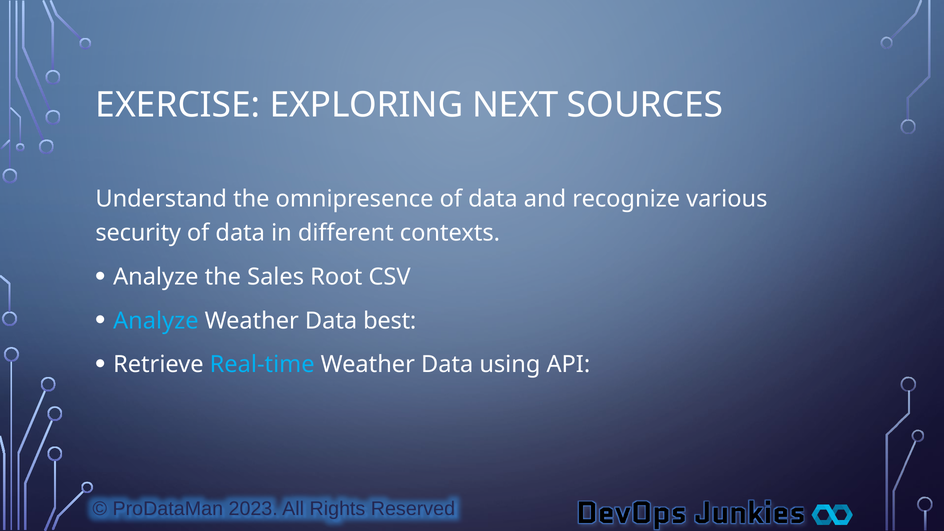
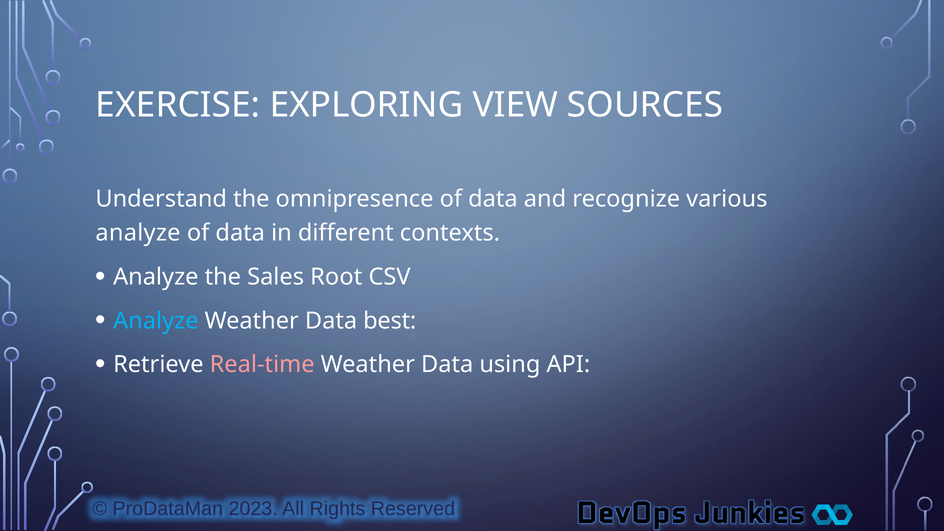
NEXT: NEXT -> VIEW (515, 105)
security: security -> analyze (138, 233)
Real-time colour: light blue -> pink (262, 365)
